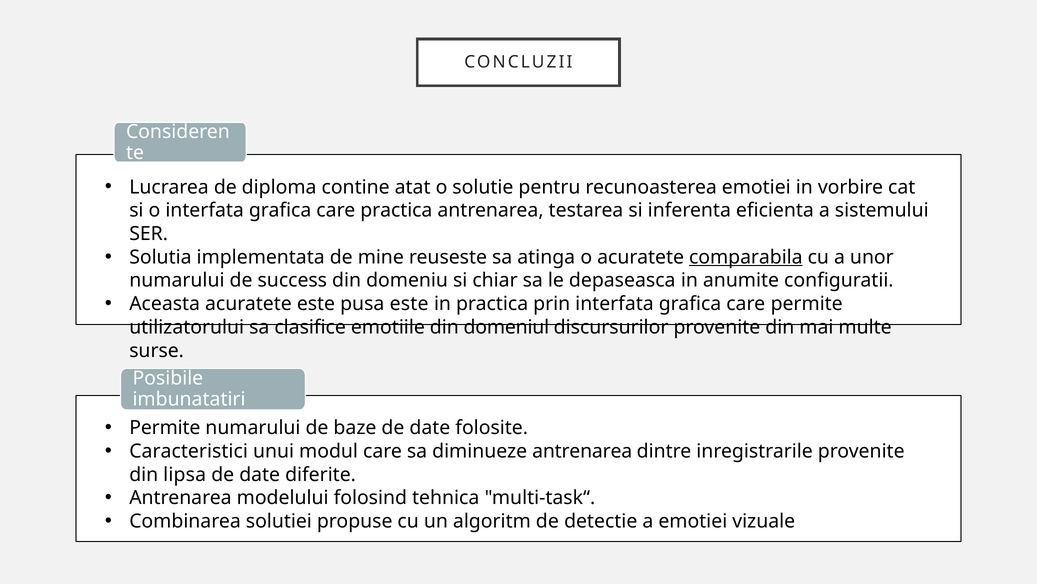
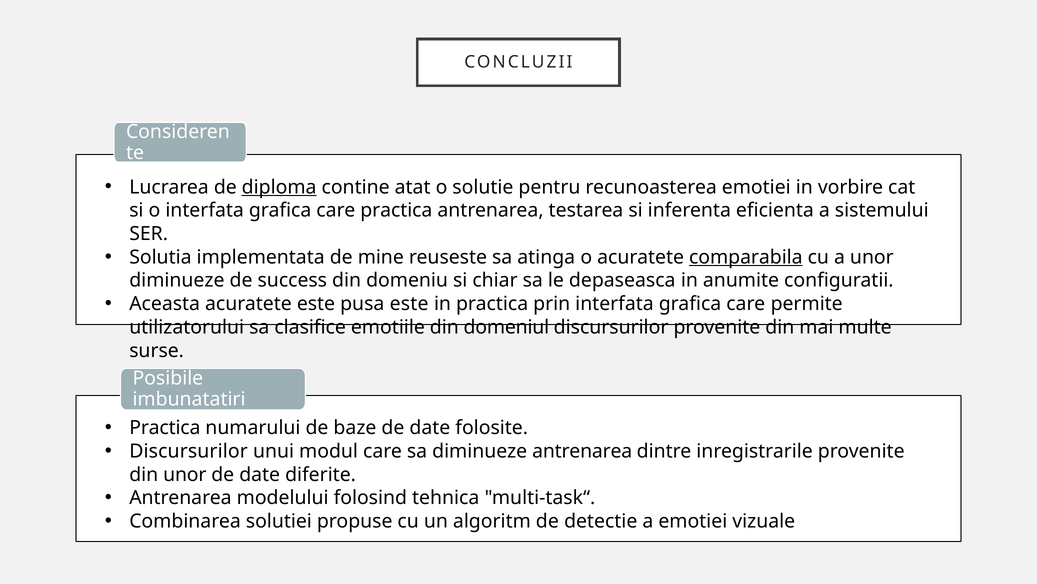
diploma underline: none -> present (279, 187)
numarului: numarului -> diminueze (177, 280)
Permite: Permite -> Practica (165, 427)
Caracteristici: Caracteristici -> Discursurilor (189, 451)
din lipsa: lipsa -> unor (185, 474)
